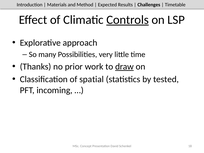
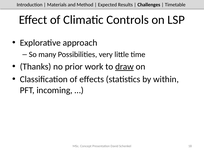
Controls underline: present -> none (128, 20)
spatial: spatial -> effects (92, 79)
tested: tested -> within (166, 79)
